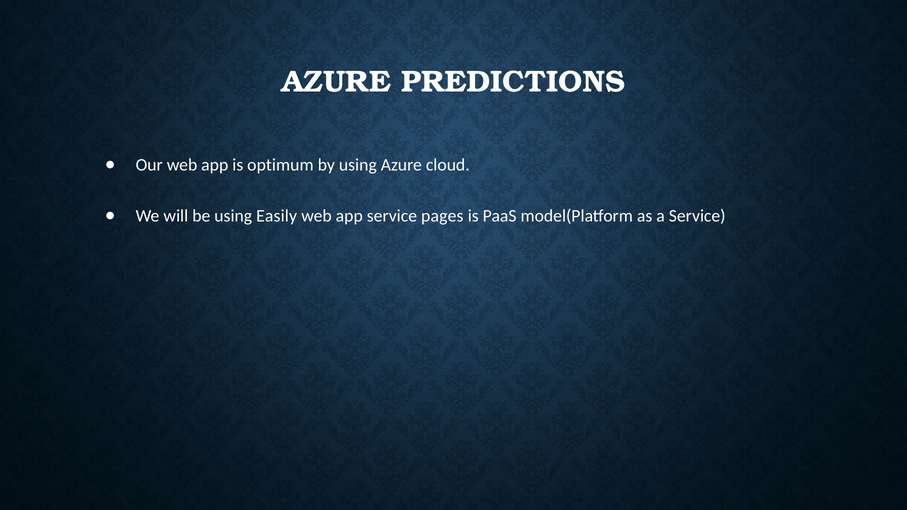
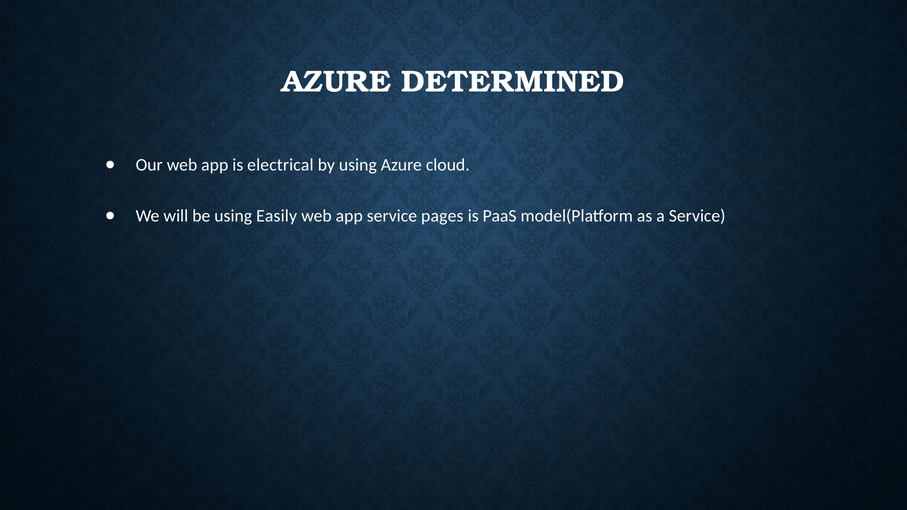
PREDICTIONS: PREDICTIONS -> DETERMINED (513, 82)
optimum: optimum -> electrical (280, 165)
